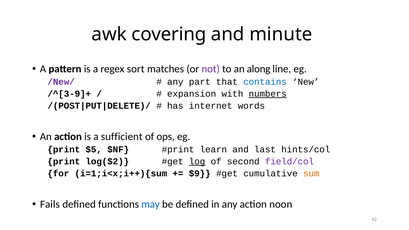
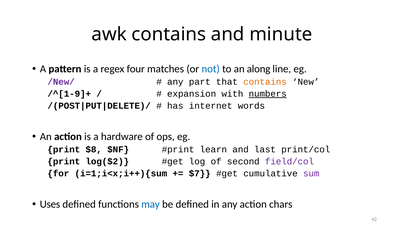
awk covering: covering -> contains (169, 34)
sort: sort -> four (136, 69)
not colour: purple -> blue (211, 69)
contains colour: blue -> orange (265, 82)
/^[3-9]+: /^[3-9]+ -> /^[1-9]+ (69, 94)
sufficient: sufficient -> hardware (122, 137)
$5: $5 -> $8 (94, 150)
hints/col: hints/col -> print/col (306, 150)
log underline: present -> none (197, 161)
$9: $9 -> $7 (200, 173)
sum colour: orange -> purple (311, 173)
Fails: Fails -> Uses (50, 204)
noon: noon -> chars (281, 204)
